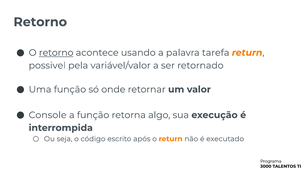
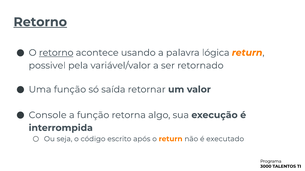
Retorno underline: none -> present (40, 22)
tarefa: tarefa -> lógica (216, 53)
onde: onde -> saída (113, 90)
